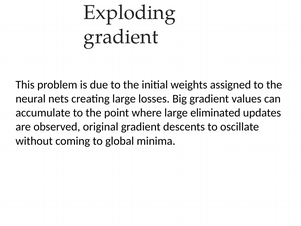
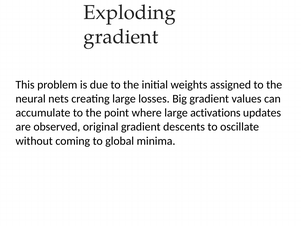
eliminated: eliminated -> activations (215, 113)
